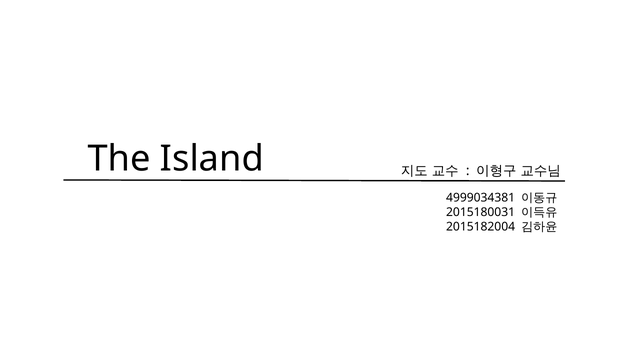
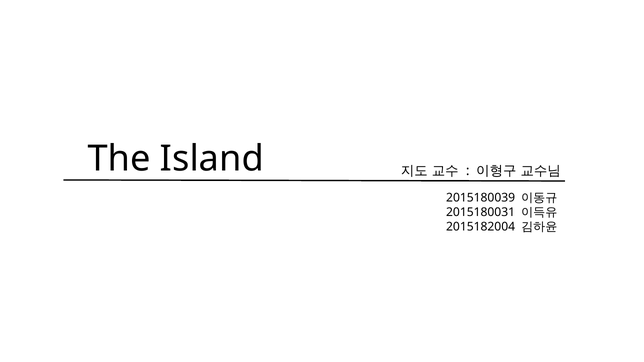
4999034381: 4999034381 -> 2015180039 (481, 198)
